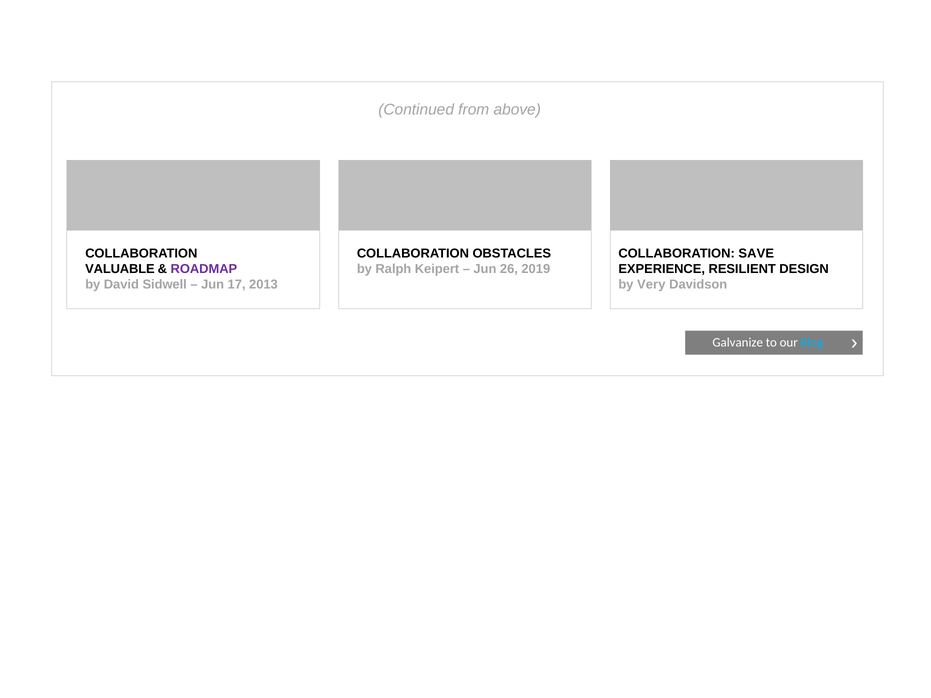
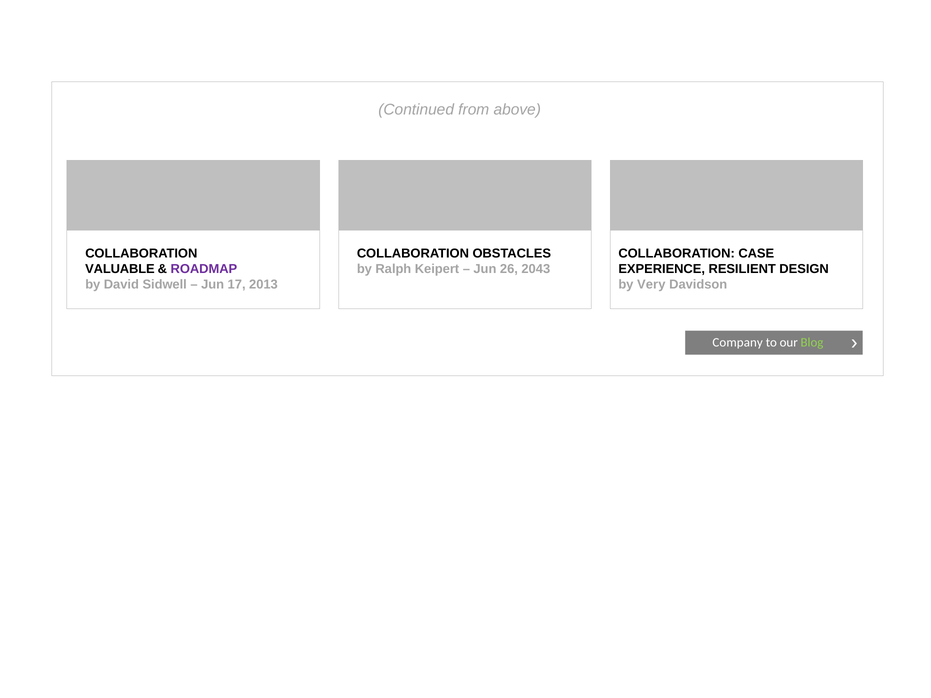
SAVE: SAVE -> CASE (756, 254)
2019: 2019 -> 2043 (536, 269)
Galvanize: Galvanize -> Company (738, 342)
Blog colour: light blue -> light green (812, 342)
